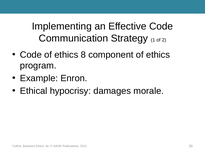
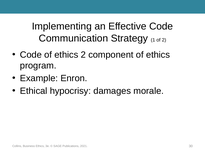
ethics 8: 8 -> 2 (83, 55)
